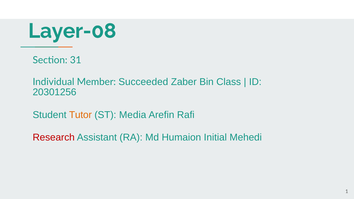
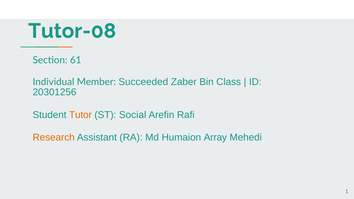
Layer-08: Layer-08 -> Tutor-08 (72, 31)
31: 31 -> 61 (76, 60)
Media: Media -> Social (133, 115)
Research colour: red -> orange (54, 138)
Initial: Initial -> Array (215, 138)
